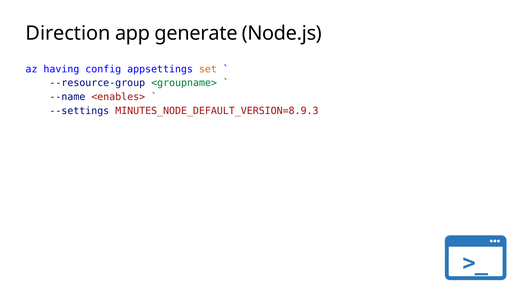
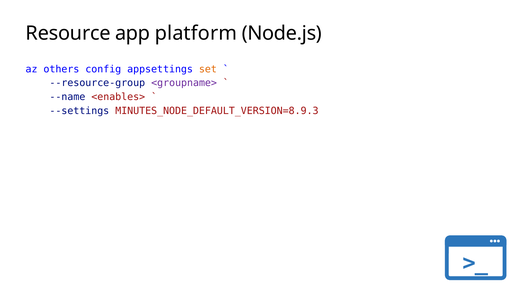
Direction: Direction -> Resource (68, 33)
generate: generate -> platform (196, 33)
having: having -> others (61, 69)
<groupname> colour: green -> purple (184, 83)
